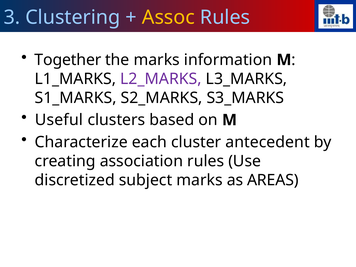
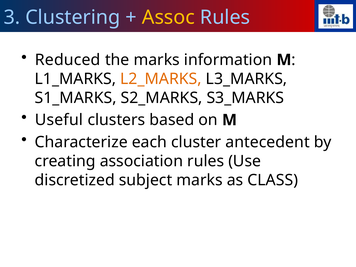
Together: Together -> Reduced (68, 60)
L2_MARKS colour: purple -> orange (161, 79)
AREAS: AREAS -> CLASS (273, 180)
